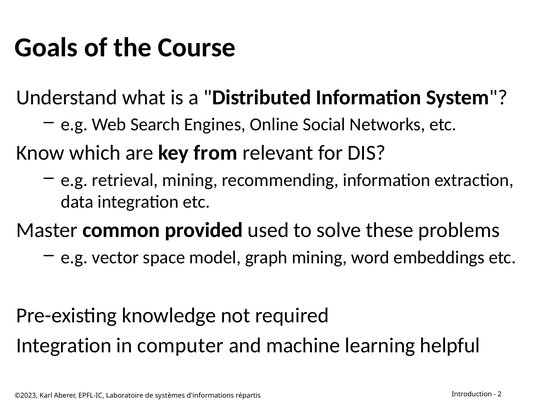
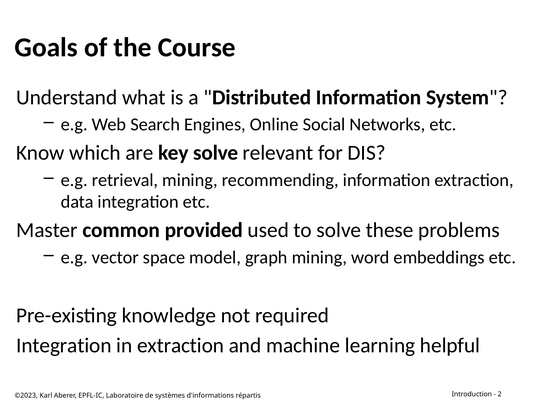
key from: from -> solve (216, 153)
in computer: computer -> extraction (181, 345)
